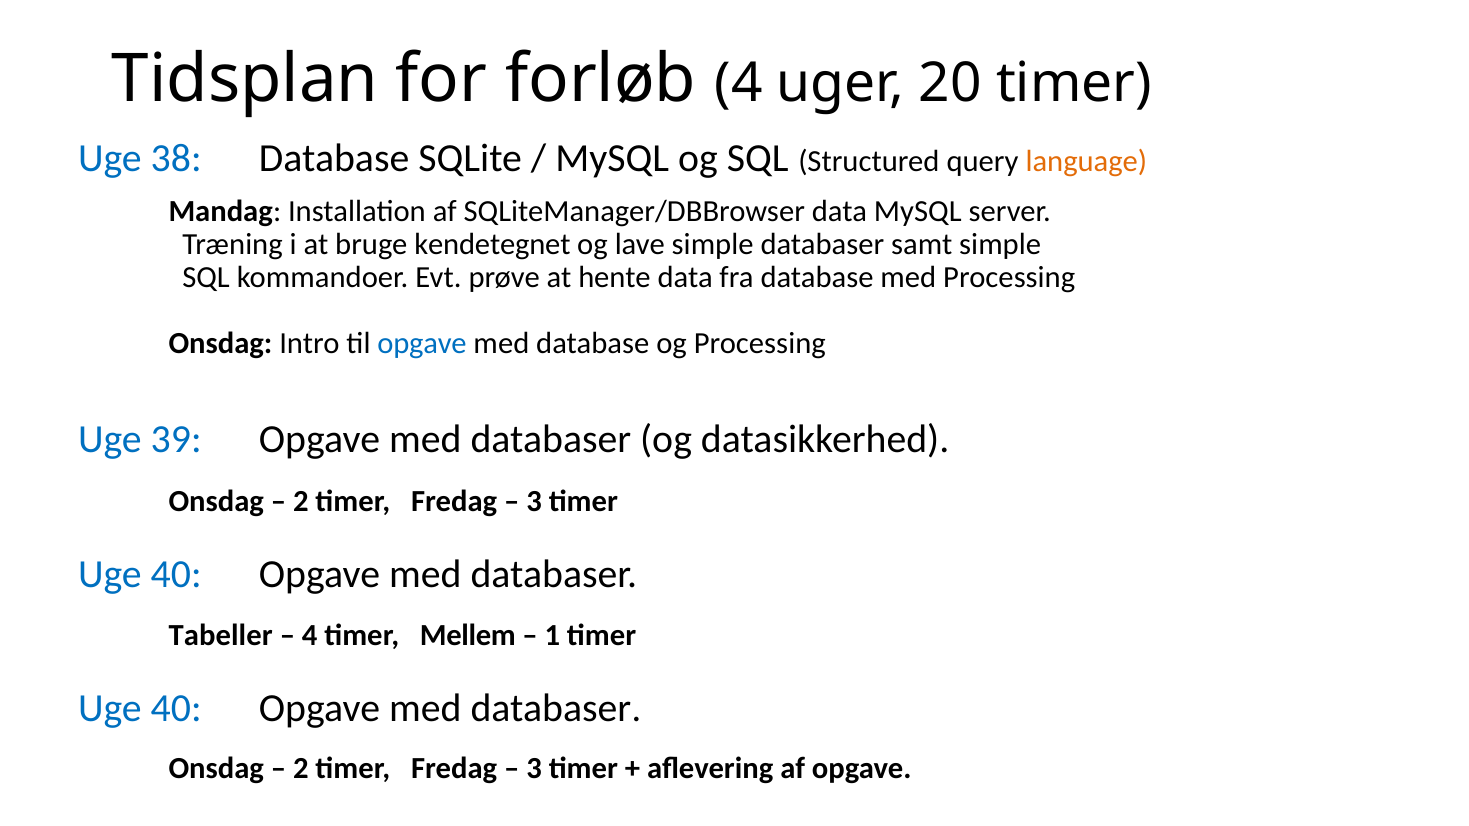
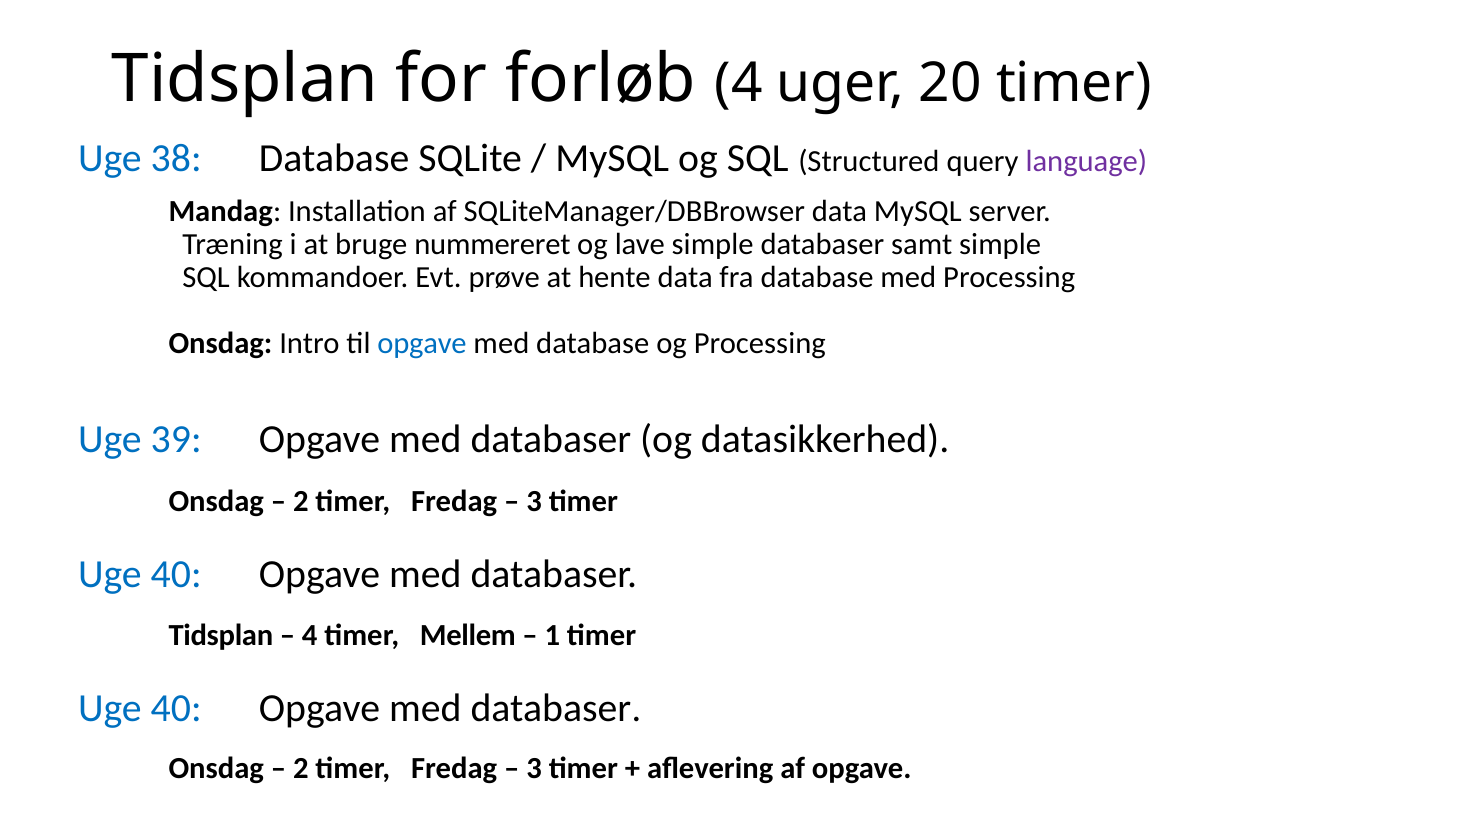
language colour: orange -> purple (1086, 161)
kendetegnet: kendetegnet -> nummereret (492, 245)
Tabeller: Tabeller -> Tidsplan (221, 636)
